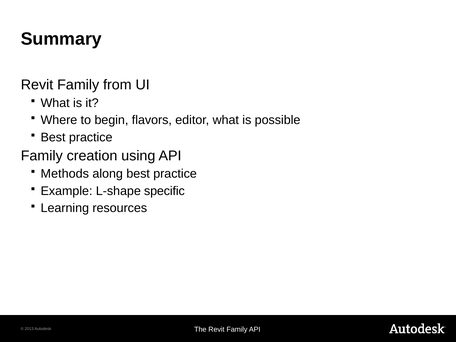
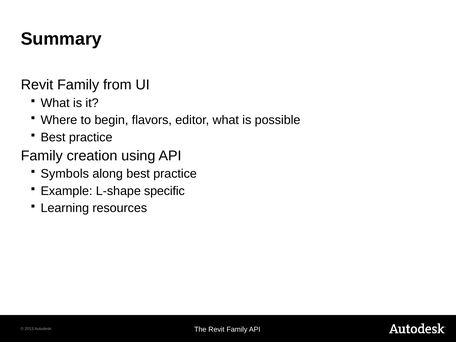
Methods: Methods -> Symbols (65, 174)
